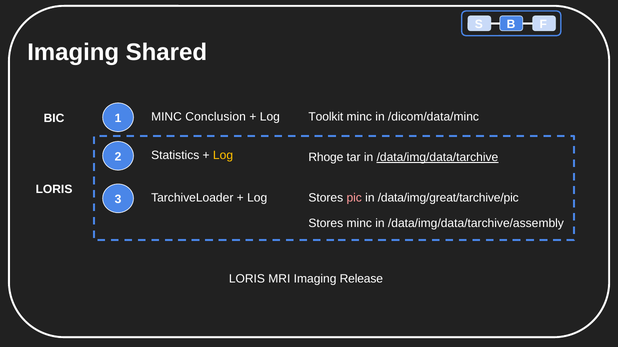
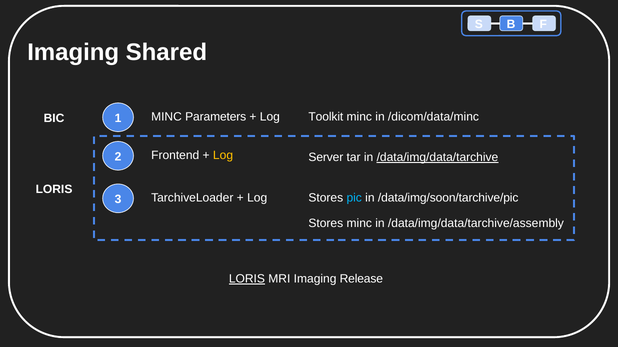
Conclusion: Conclusion -> Parameters (216, 117)
Statistics: Statistics -> Frontend (175, 155)
Rhoge: Rhoge -> Server (326, 158)
pic colour: pink -> light blue (354, 198)
/data/img/great/tarchive/pic: /data/img/great/tarchive/pic -> /data/img/soon/tarchive/pic (448, 198)
LORIS underline: none -> present (247, 279)
